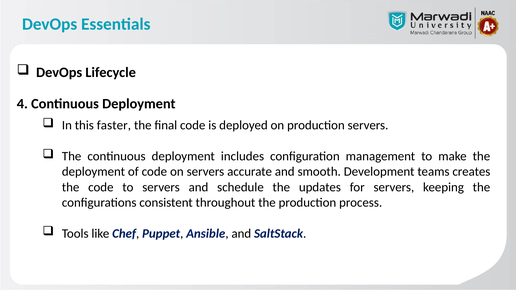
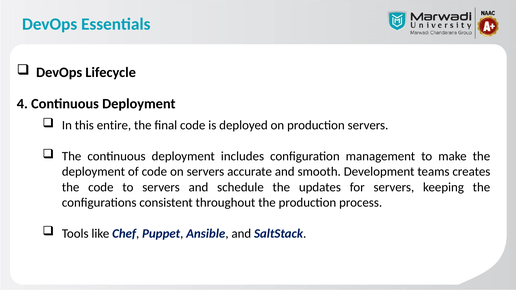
faster: faster -> entire (114, 125)
